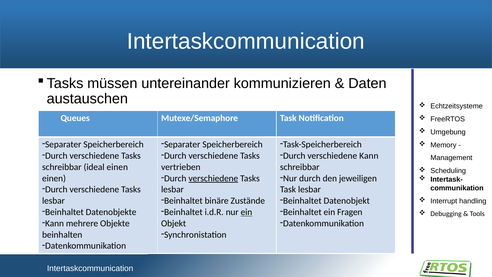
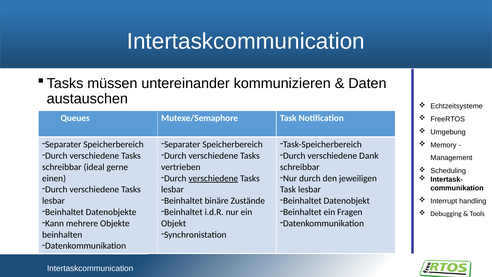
verschiedene Kann: Kann -> Dank (369, 156)
ideal einen: einen -> gerne (117, 167)
ein underline: present -> none (246, 212)
